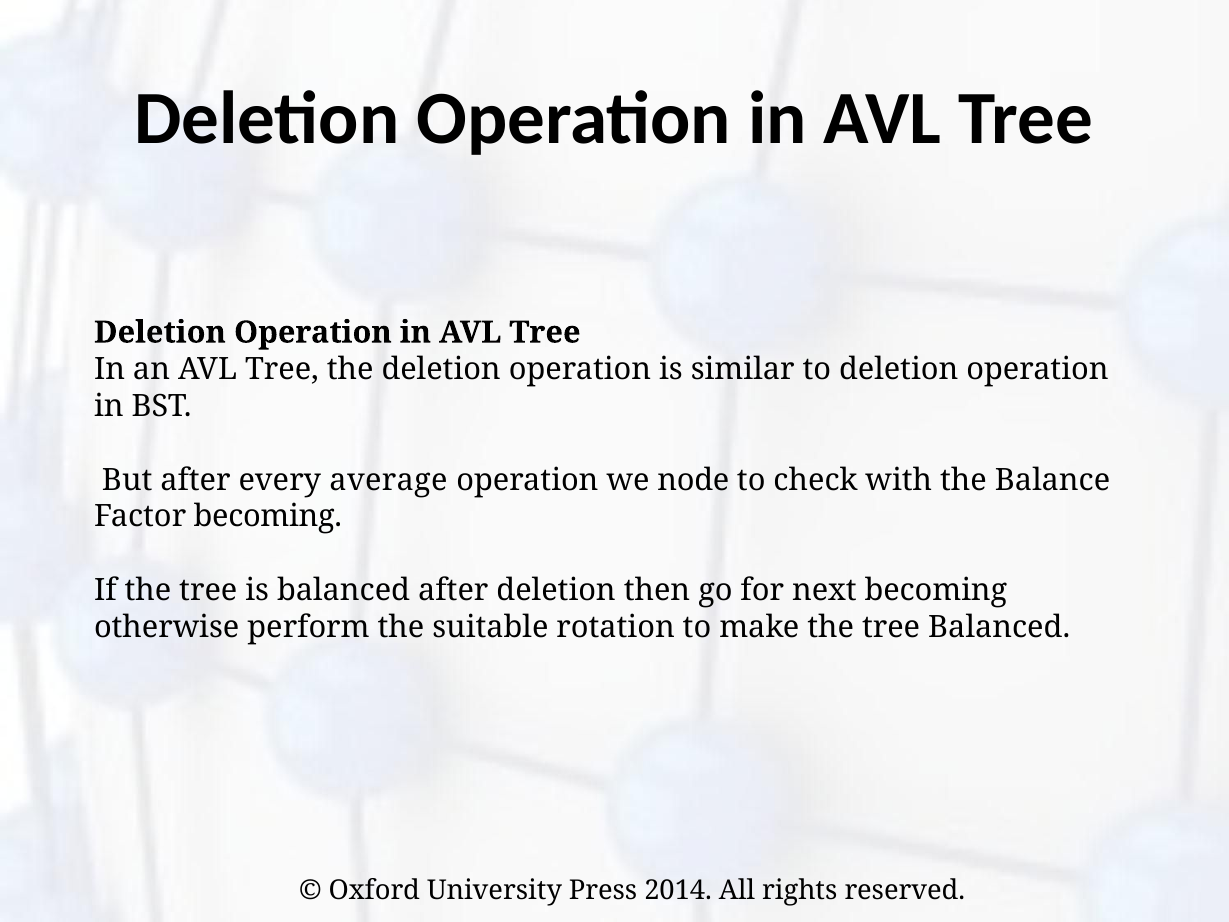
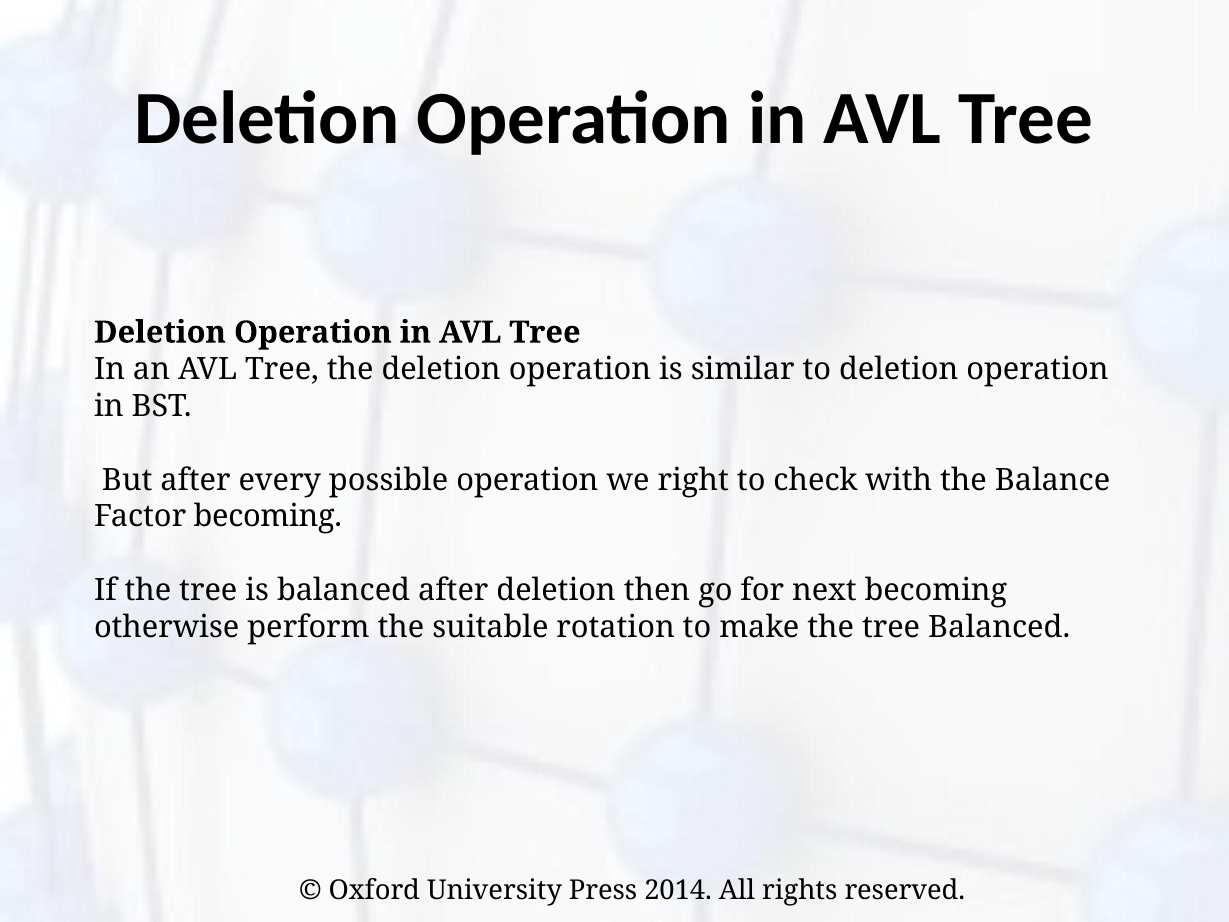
average: average -> possible (389, 480)
node: node -> right (693, 480)
